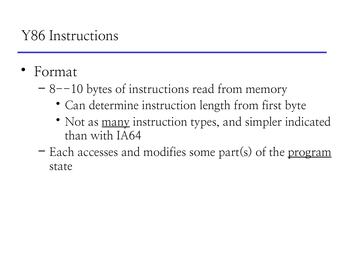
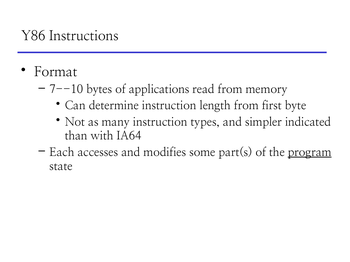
8--10: 8--10 -> 7--10 (66, 89)
of instructions: instructions -> applications (159, 89)
many underline: present -> none (116, 122)
